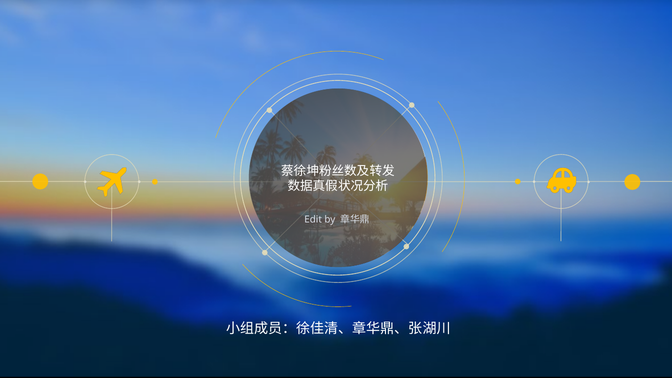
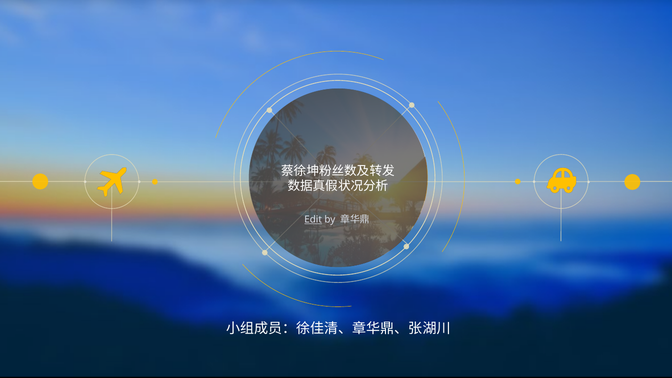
Edit underline: none -> present (313, 219)
